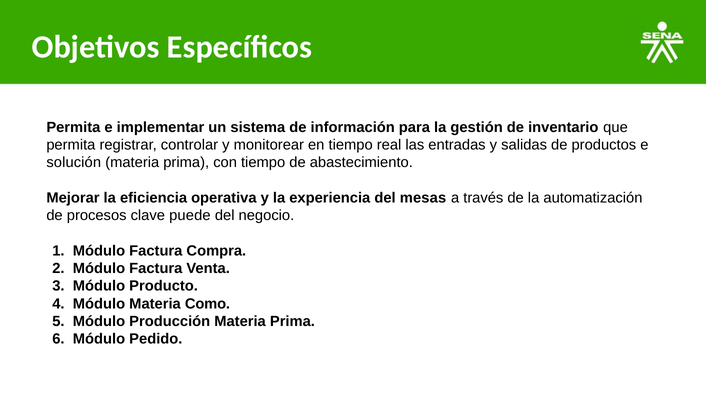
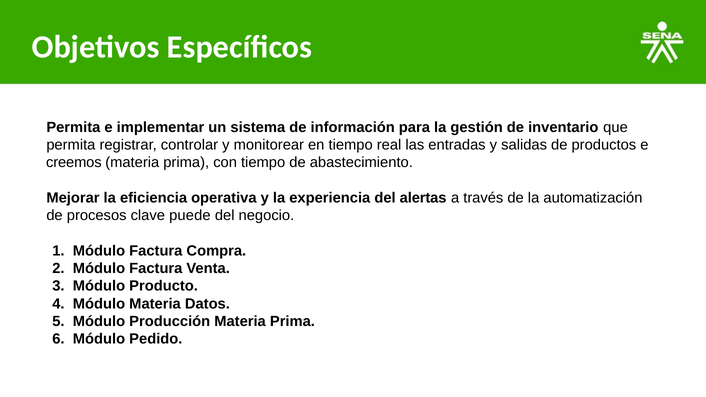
solución: solución -> creemos (74, 163)
mesas: mesas -> alertas (423, 198)
Como: Como -> Datos (207, 304)
